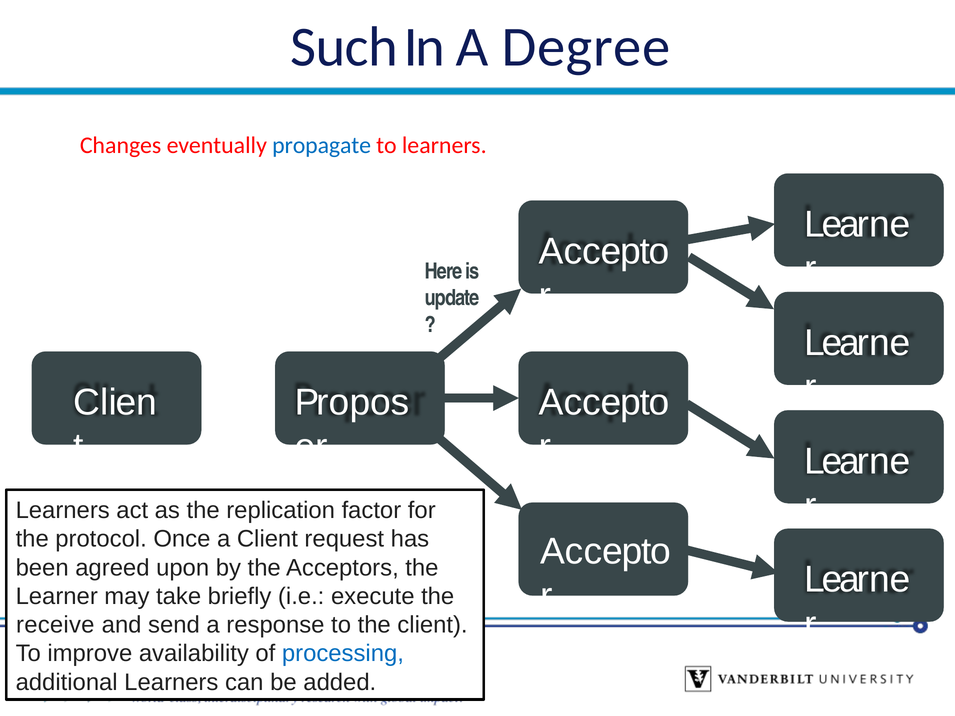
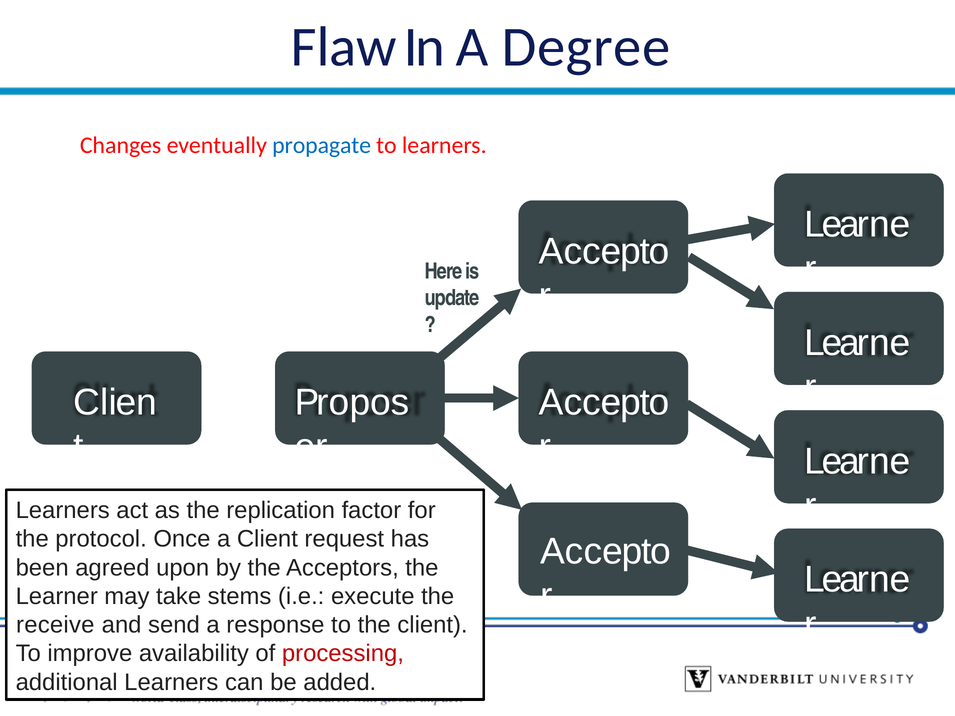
Such: Such -> Flaw (344, 47)
briefly: briefly -> stems (240, 596)
processing colour: blue -> red (343, 654)
